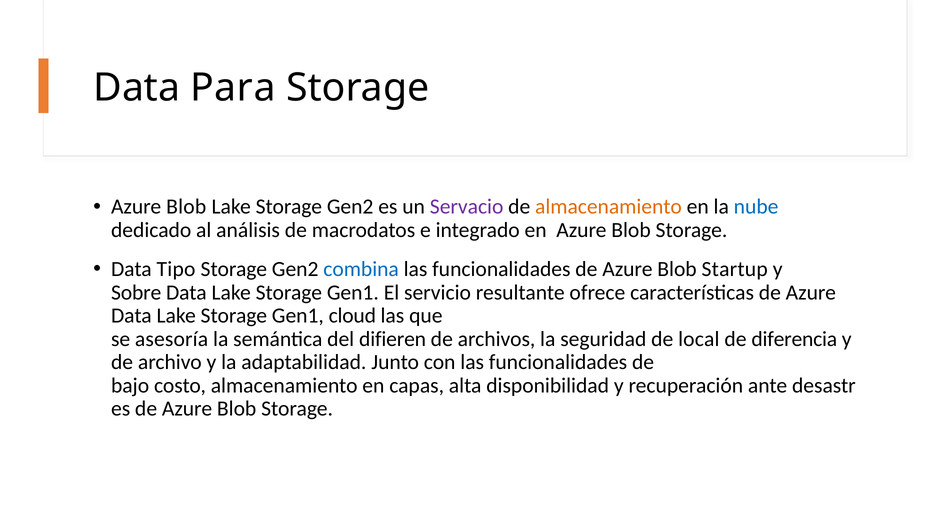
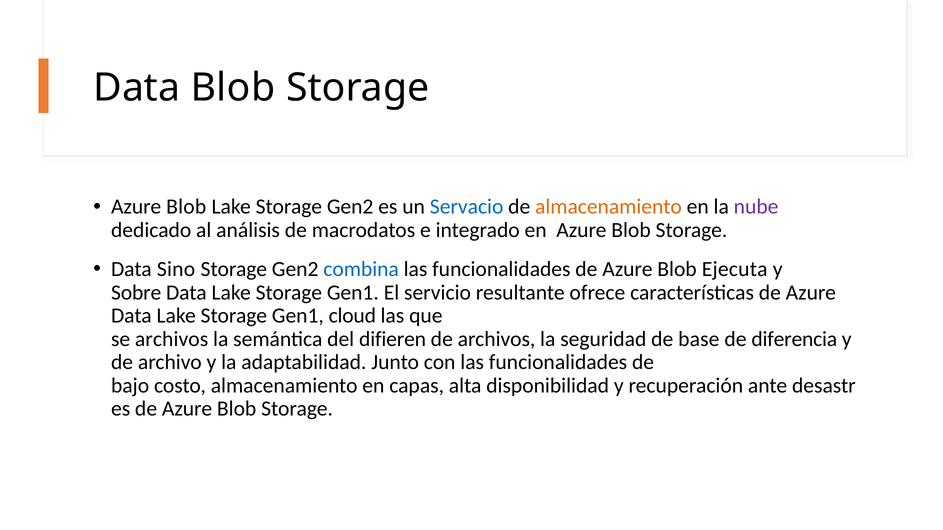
Data Para: Para -> Blob (233, 88)
Servacio colour: purple -> blue (467, 207)
nube colour: blue -> purple (756, 207)
Tipo: Tipo -> Sino (176, 269)
Startup: Startup -> Ejecuta (735, 269)
se asesoría: asesoría -> archivos (172, 339)
local: local -> base (699, 339)
